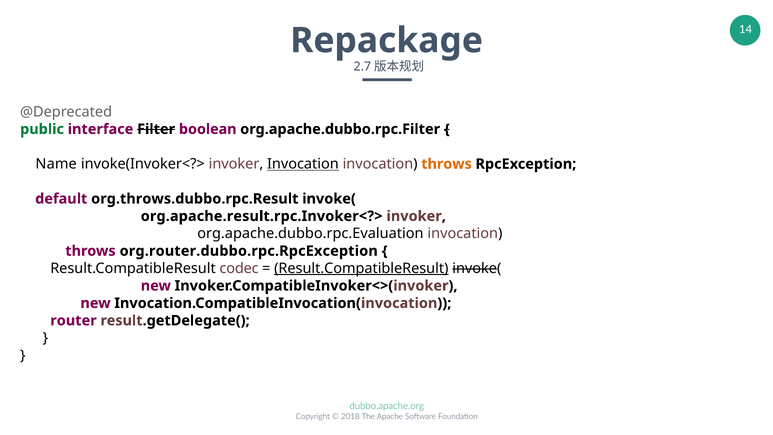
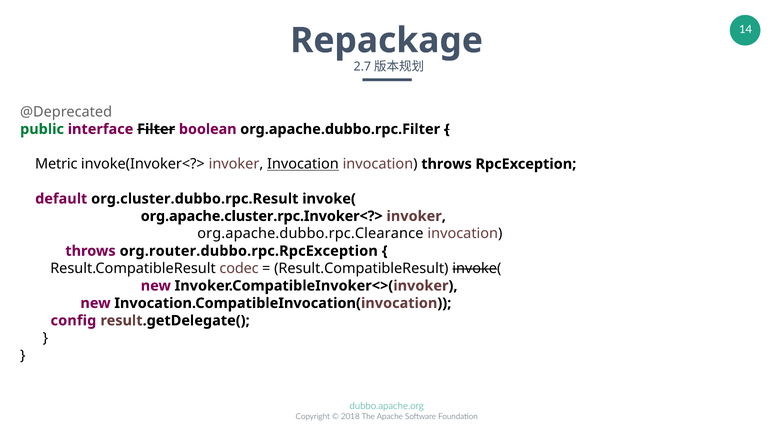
Name: Name -> Metric (56, 164)
throws colour: orange -> black (447, 164)
org.throws.dubbo.rpc.Result: org.throws.dubbo.rpc.Result -> org.cluster.dubbo.rpc.Result (195, 199)
org.apache.result.rpc.Invoker<?>: org.apache.result.rpc.Invoker<?> -> org.apache.cluster.rpc.Invoker<?> (262, 216)
org.apache.dubbo.rpc.Evaluation: org.apache.dubbo.rpc.Evaluation -> org.apache.dubbo.rpc.Clearance (310, 234)
Result.CompatibleResult underline: present -> none (361, 268)
router: router -> config (73, 321)
